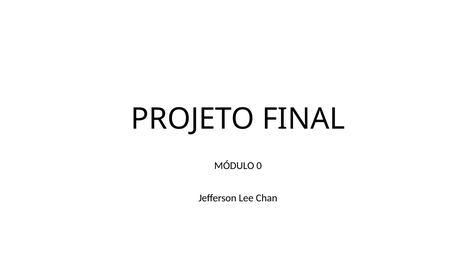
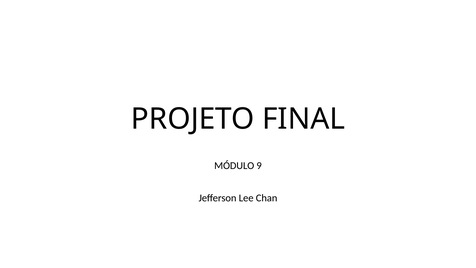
0: 0 -> 9 (259, 165)
